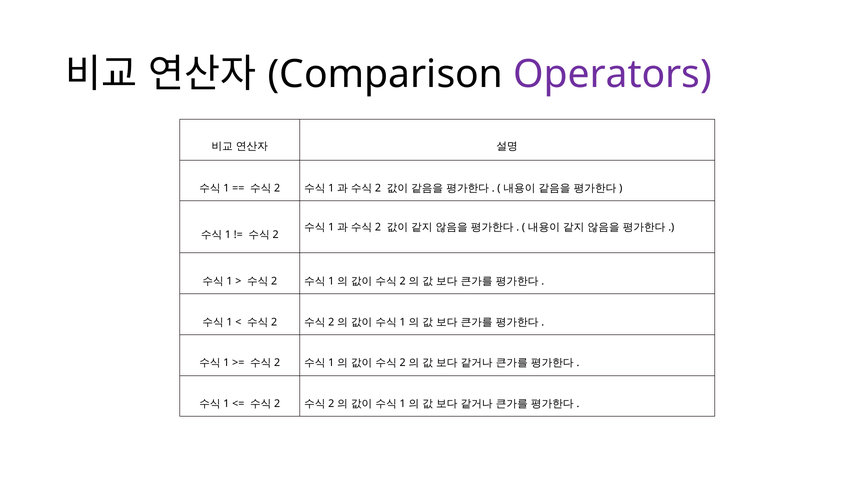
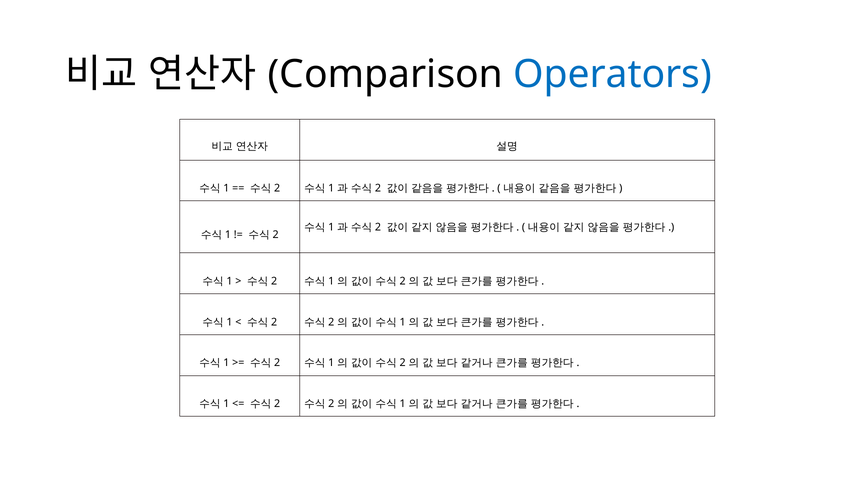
Operators colour: purple -> blue (613, 74)
